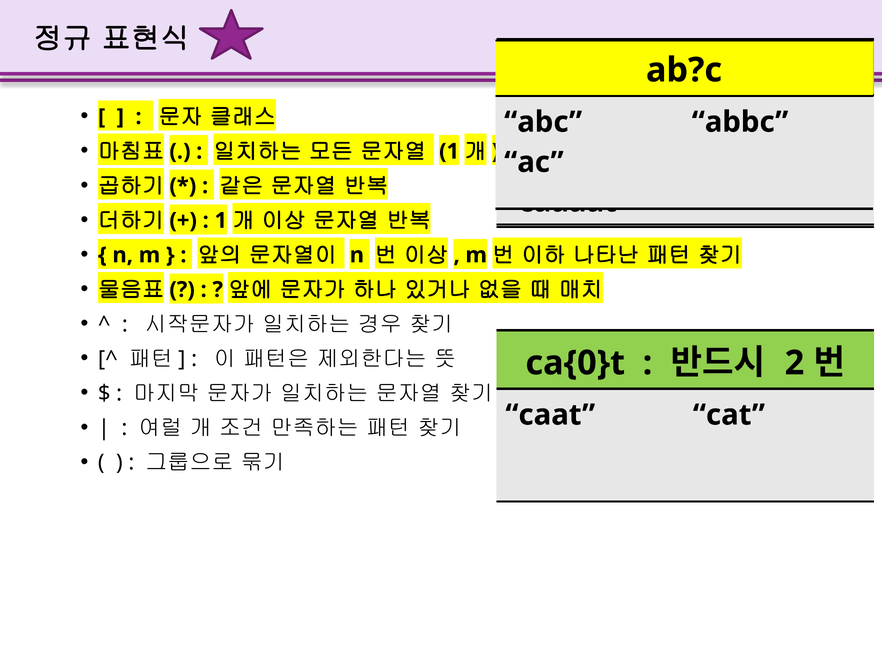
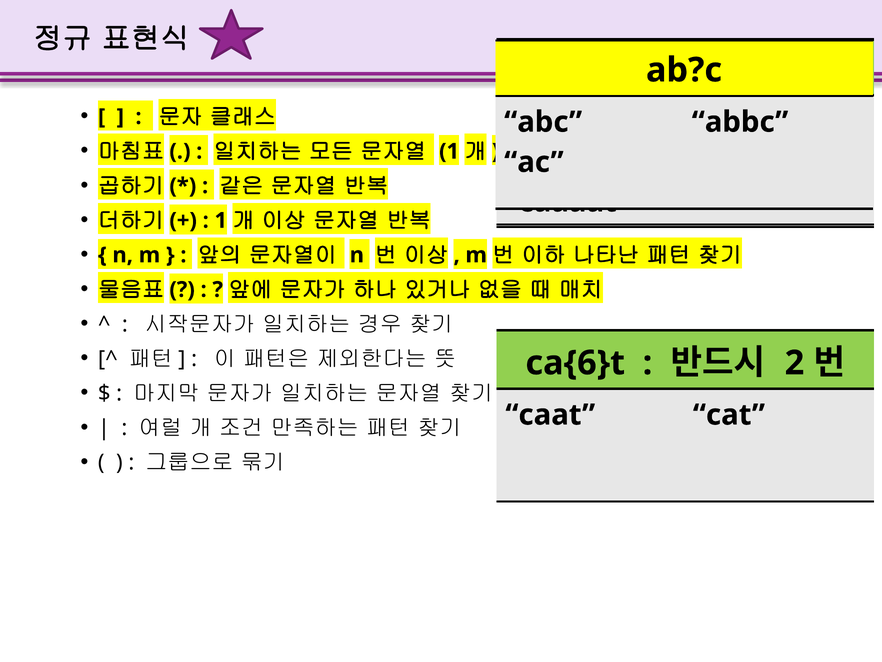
ca{0}t: ca{0}t -> ca{6}t (575, 363)
